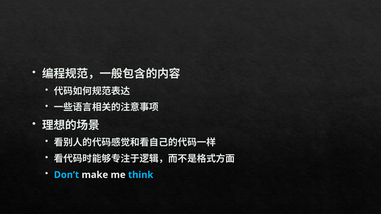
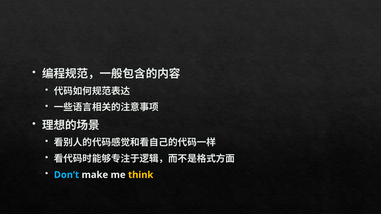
think colour: light blue -> yellow (141, 175)
